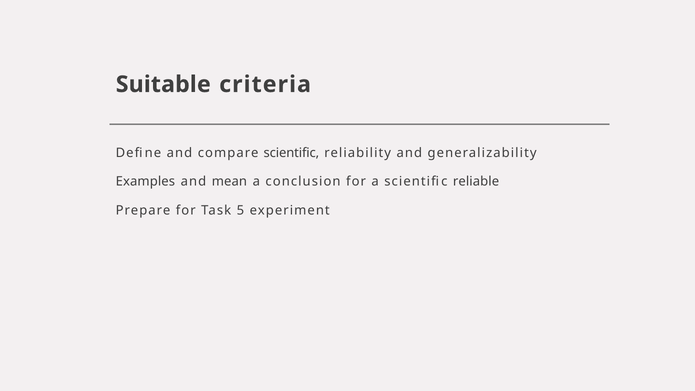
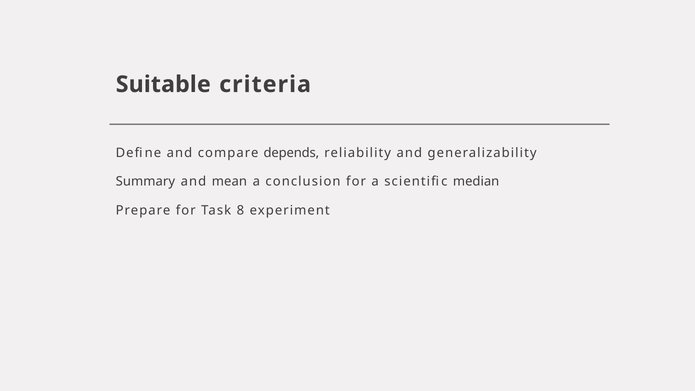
compare scientific: scientific -> depends (291, 153)
Examples: Examples -> Summary (145, 182)
reliable: reliable -> median (476, 182)
5: 5 -> 8 (240, 210)
